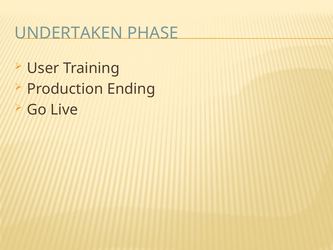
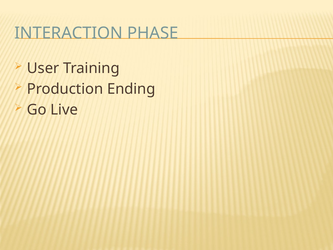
UNDERTAKEN: UNDERTAKEN -> INTERACTION (69, 33)
